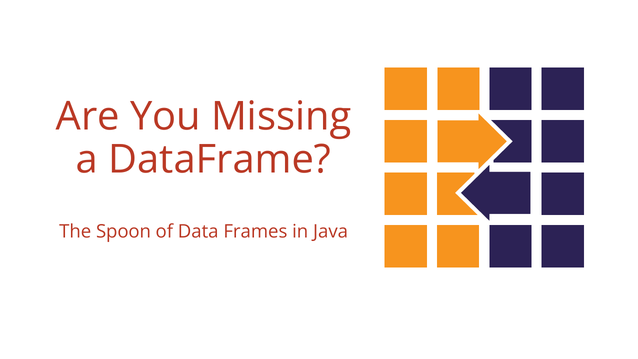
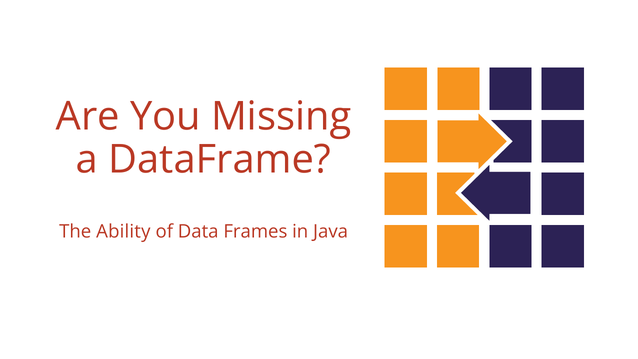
Spoon: Spoon -> Ability (123, 232)
